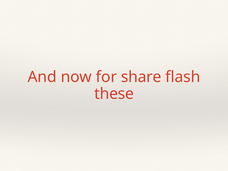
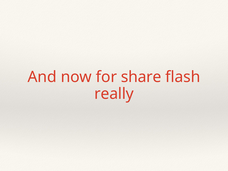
these: these -> really (114, 94)
